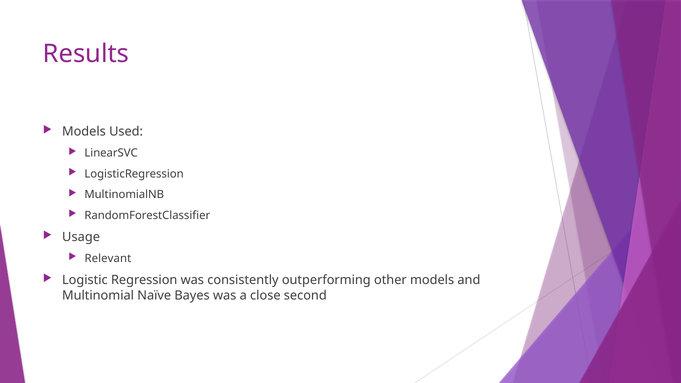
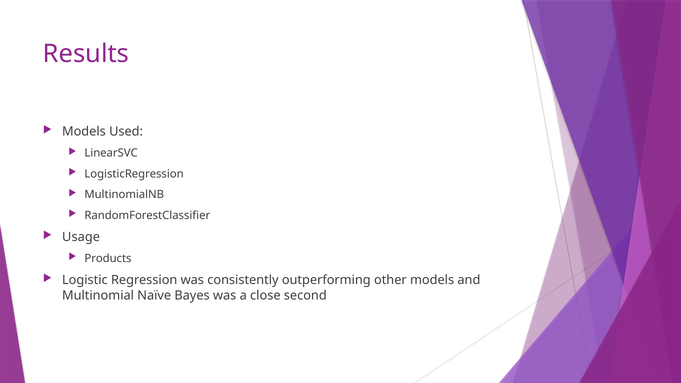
Relevant: Relevant -> Products (108, 259)
